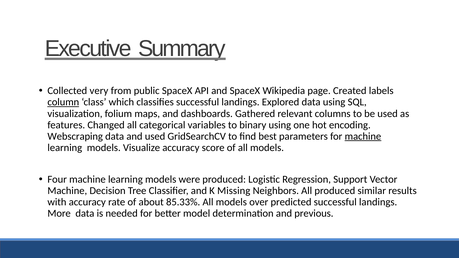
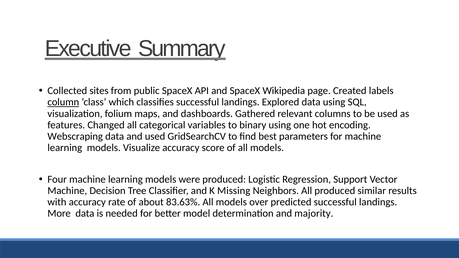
very: very -> sites (99, 91)
machine underline: present -> none (363, 136)
85.33%: 85.33% -> 83.63% (183, 202)
previous: previous -> majority (314, 214)
